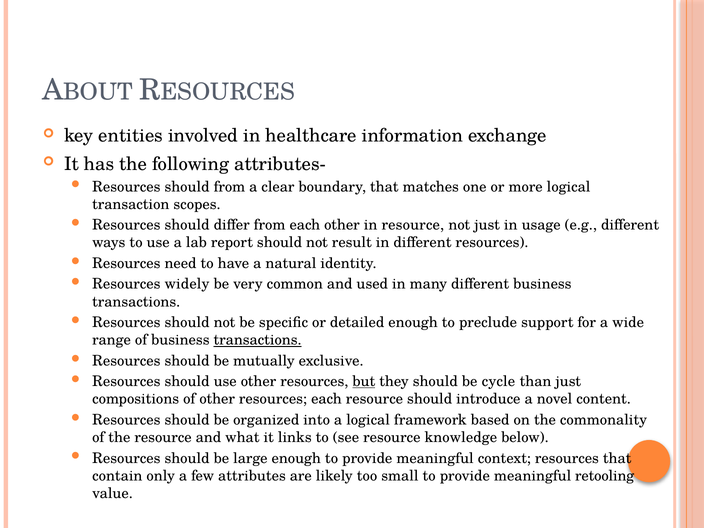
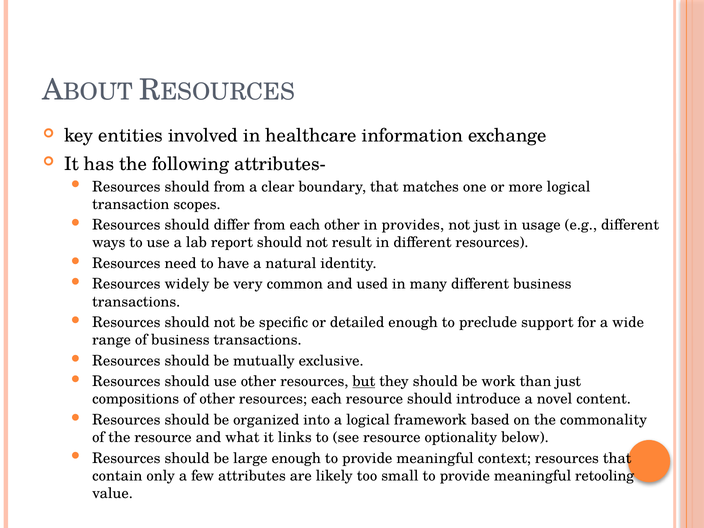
in resource: resource -> provides (413, 225)
transactions underline: present -> none (258, 340)
cycle: cycle -> work (499, 382)
knowledge: knowledge -> optionality (461, 437)
